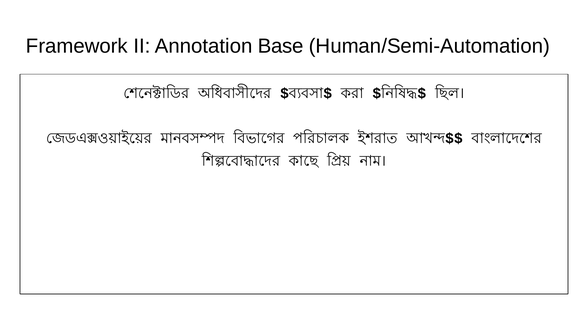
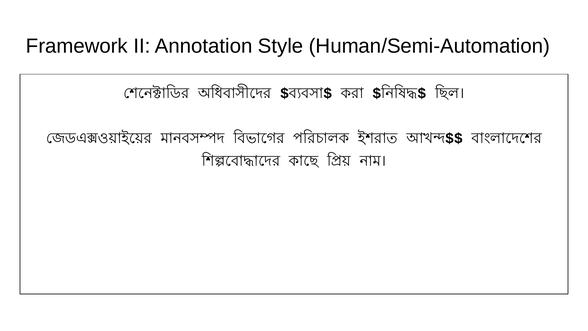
Base: Base -> Style (281, 46)
